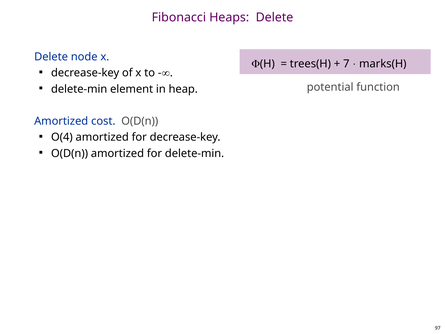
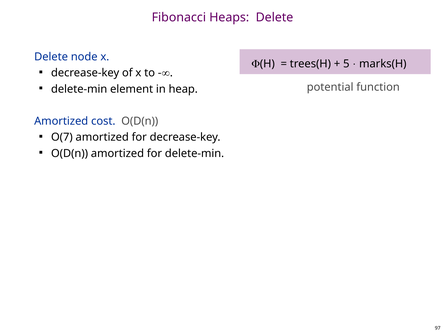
7: 7 -> 5 (346, 64)
O(4: O(4 -> O(7 (62, 137)
